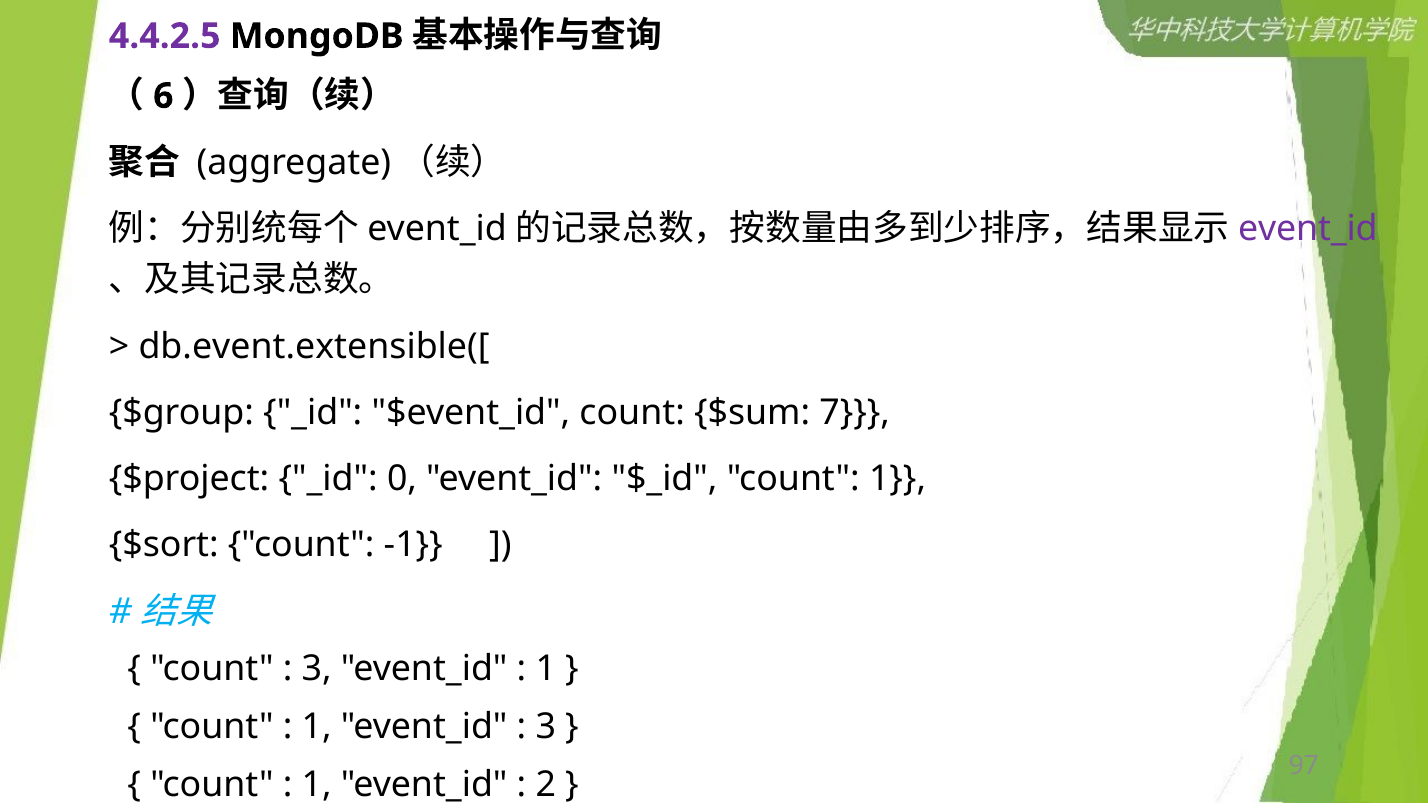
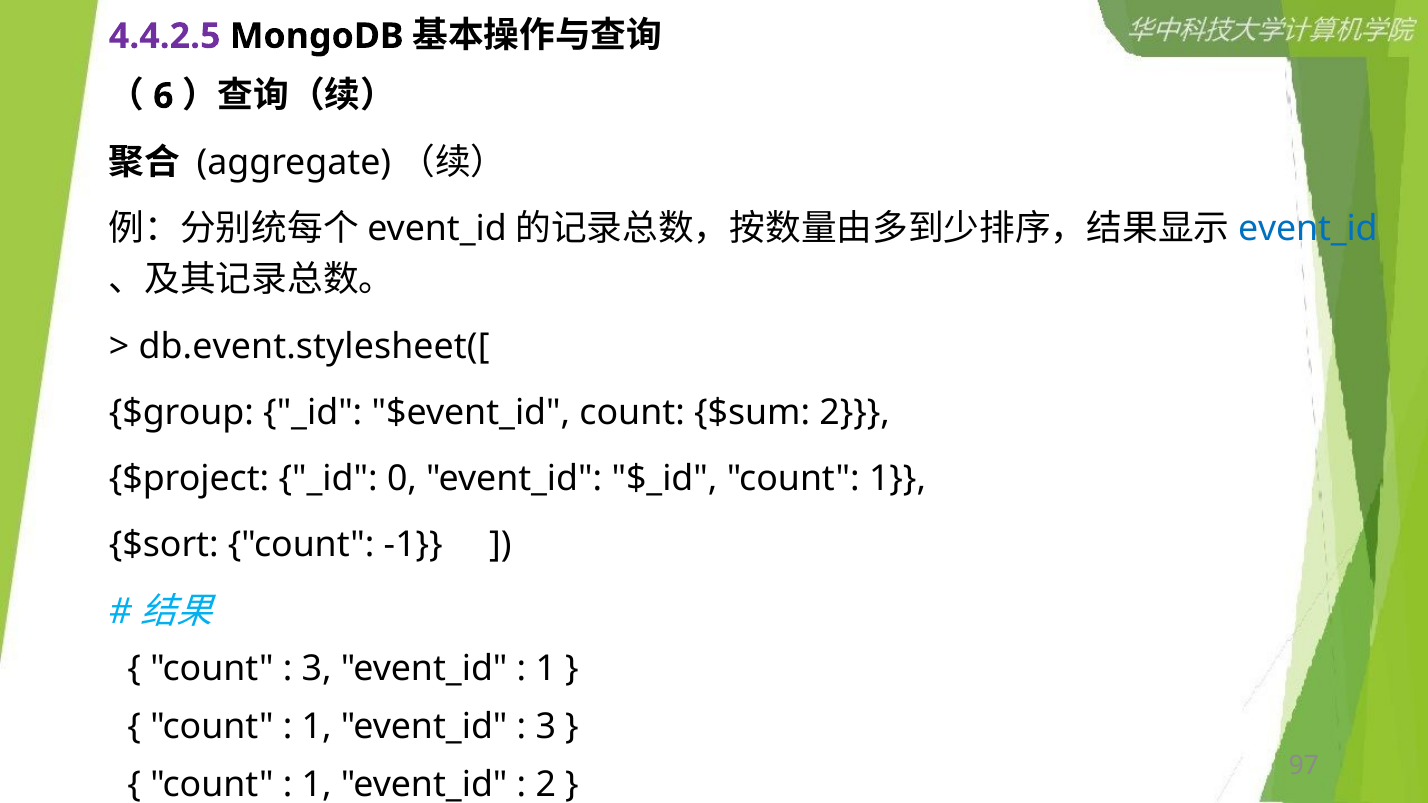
event_id colour: purple -> blue (1308, 229)
db.event.extensible([: db.event.extensible([ -> db.event.stylesheet([ (314, 346)
$sum 7: 7 -> 2 (855, 413)
